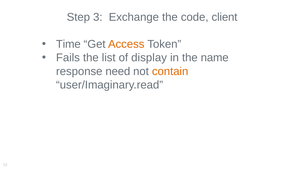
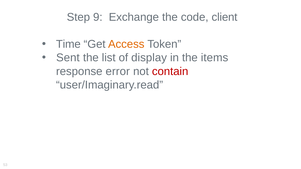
3: 3 -> 9 (98, 17)
Fails: Fails -> Sent (68, 58)
name: name -> items (215, 58)
need: need -> error (118, 71)
contain colour: orange -> red (170, 71)
